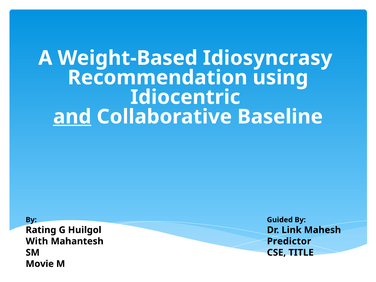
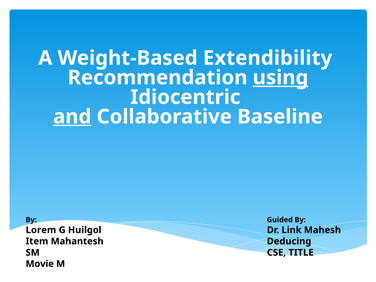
Idiosyncrasy: Idiosyncrasy -> Extendibility (268, 58)
using underline: none -> present (281, 78)
Rating: Rating -> Lorem (41, 230)
With: With -> Item (37, 241)
Predictor: Predictor -> Deducing (289, 241)
